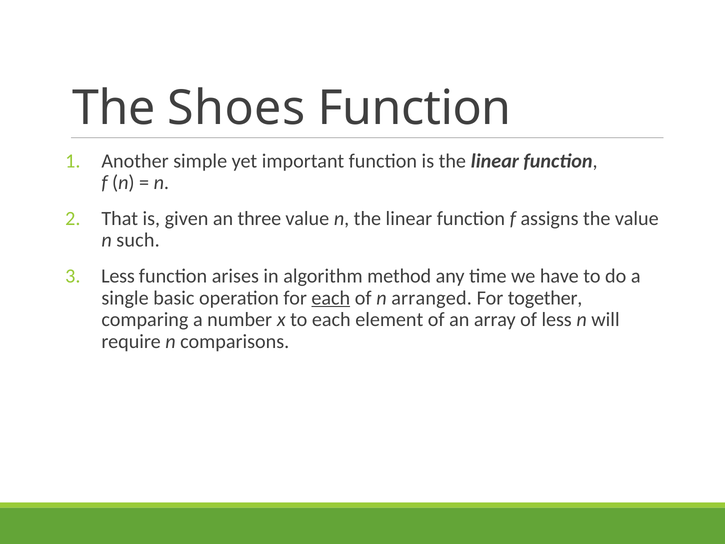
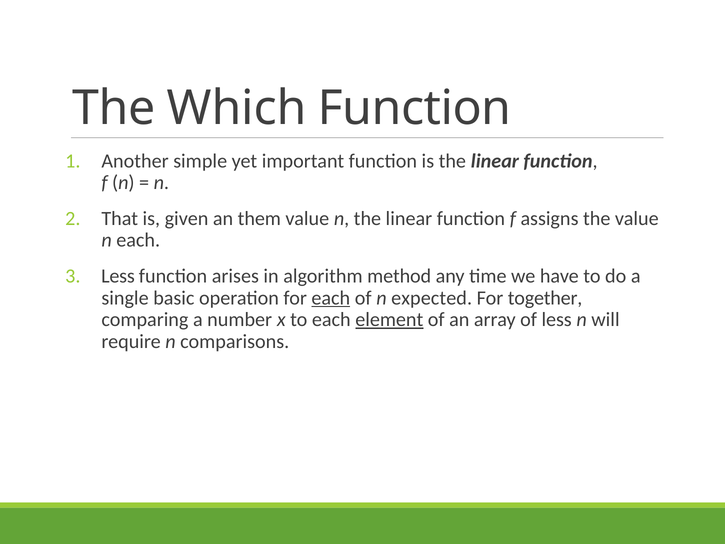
Shoes: Shoes -> Which (237, 108)
three: three -> them (259, 218)
n such: such -> each (138, 240)
arranged: arranged -> expected (432, 298)
element underline: none -> present (389, 319)
